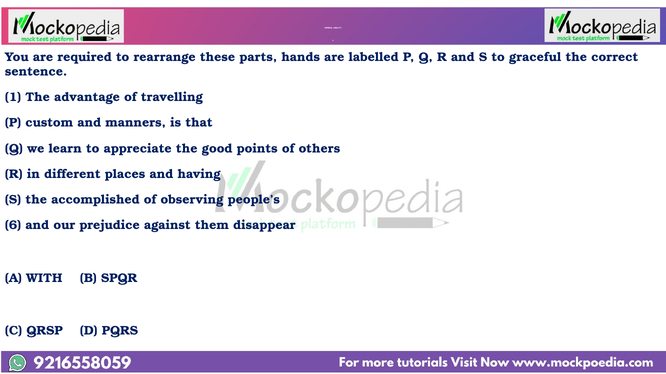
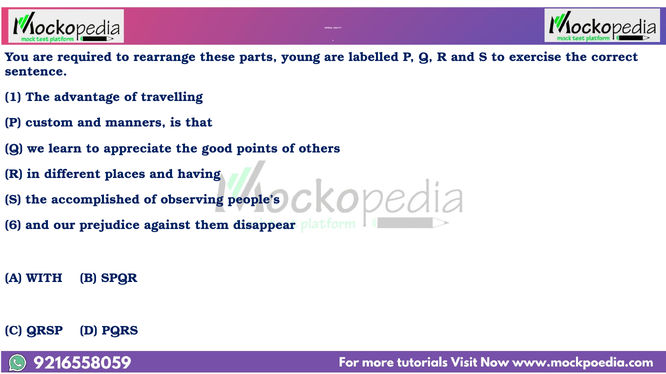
hands: hands -> young (301, 57)
graceful: graceful -> exercise (535, 57)
